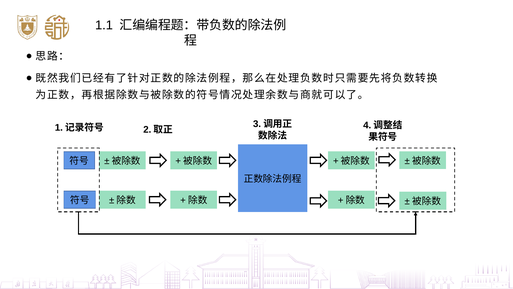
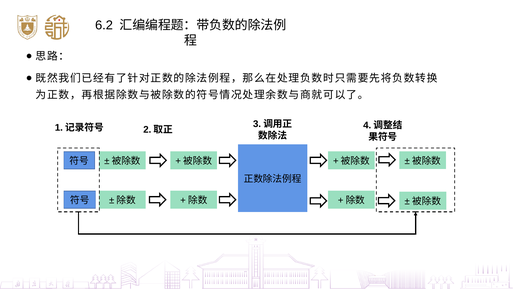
1.1: 1.1 -> 6.2 (104, 25)
